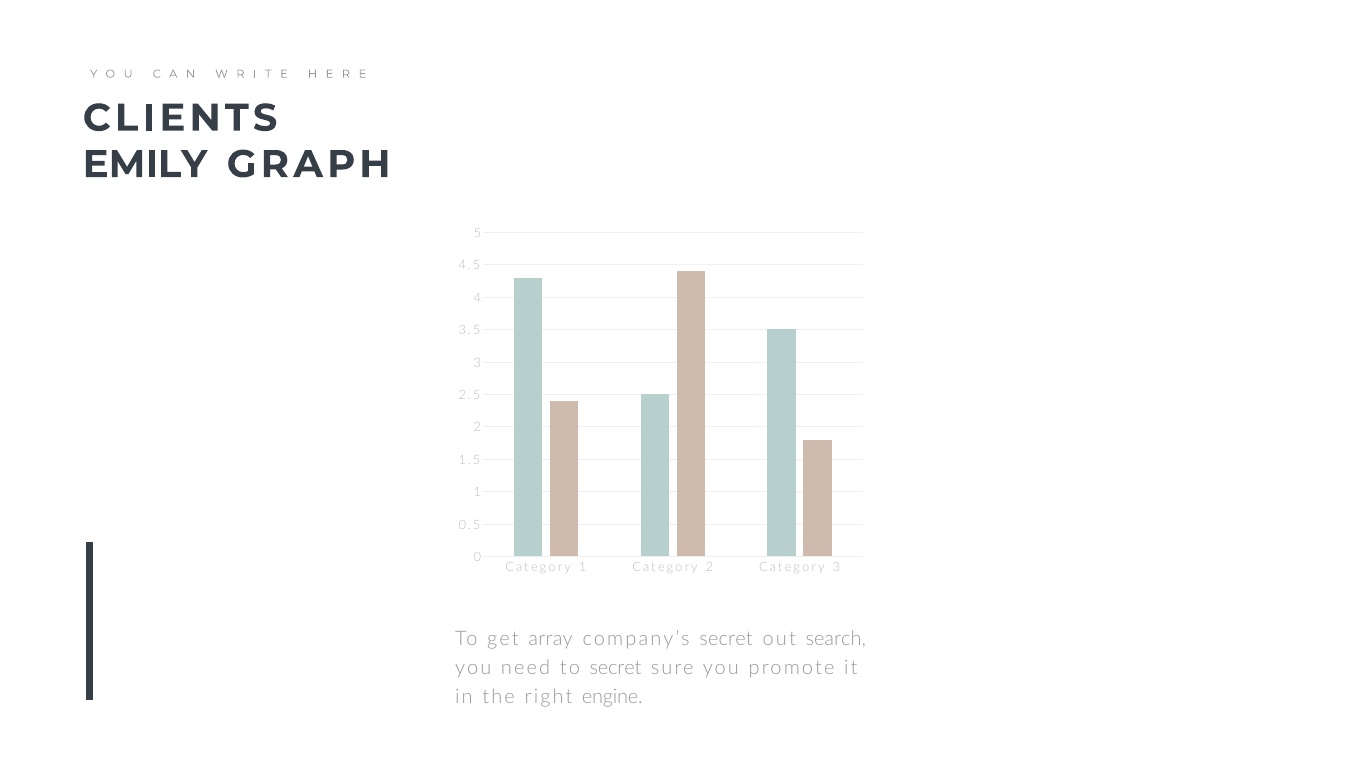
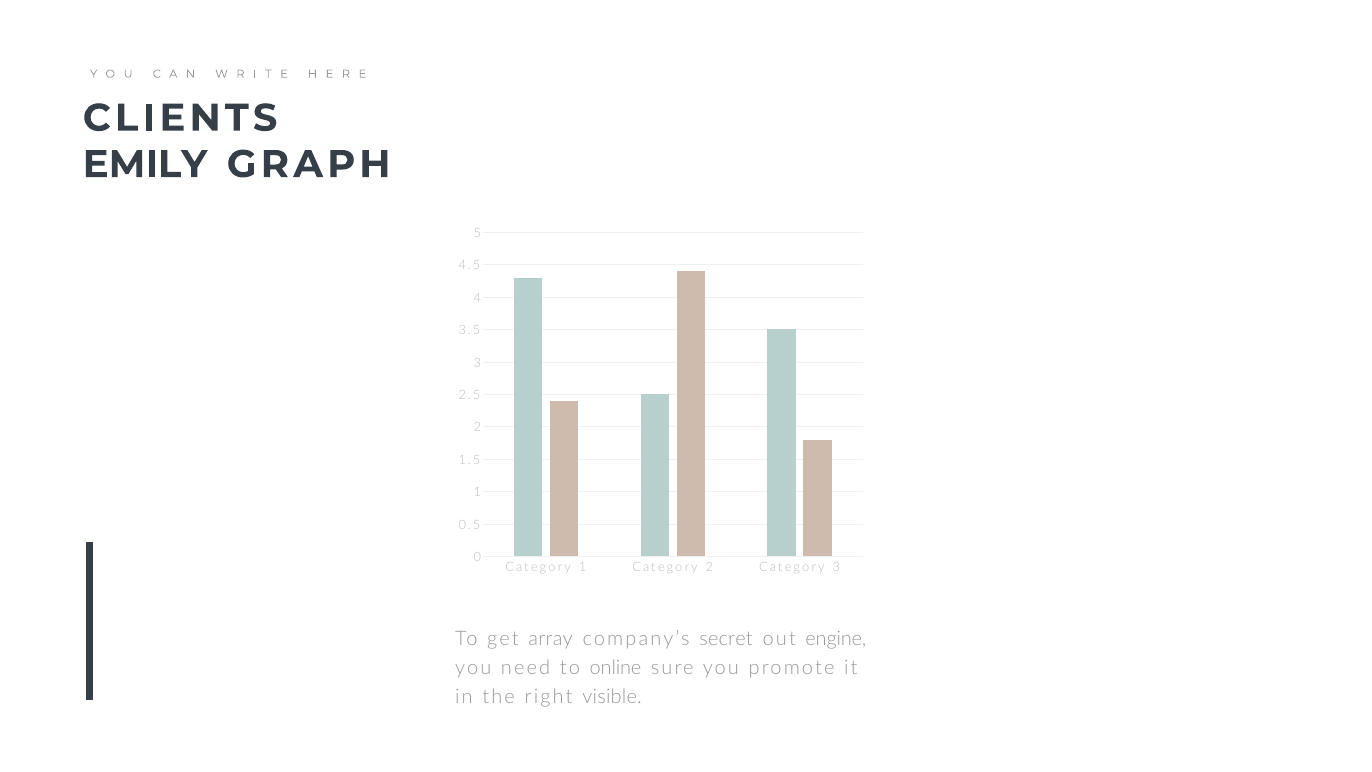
search: search -> engine (836, 638)
to secret: secret -> online (616, 668)
engine: engine -> visible (612, 697)
